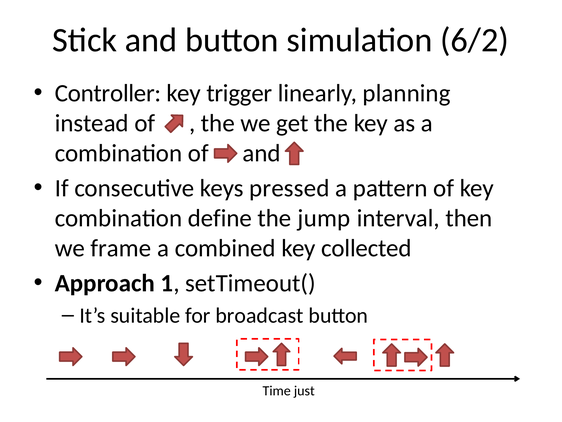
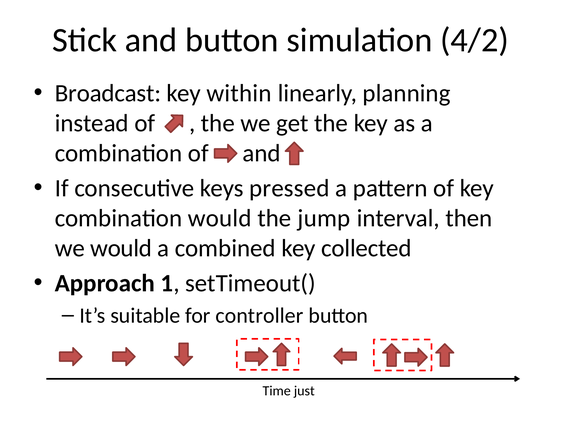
6/2: 6/2 -> 4/2 (475, 40)
Controller: Controller -> Broadcast (108, 93)
trigger: trigger -> within (239, 93)
combination define: define -> would (220, 218)
we frame: frame -> would (121, 248)
broadcast: broadcast -> controller (259, 315)
